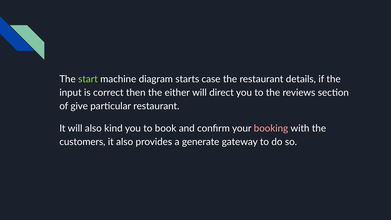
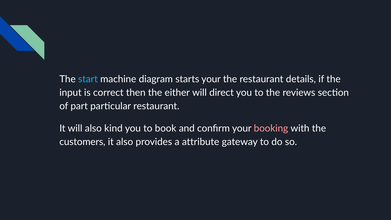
start colour: light green -> light blue (88, 79)
starts case: case -> your (211, 79)
give: give -> part (79, 106)
generate: generate -> attribute (201, 142)
